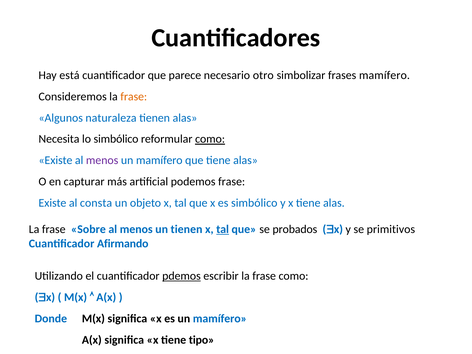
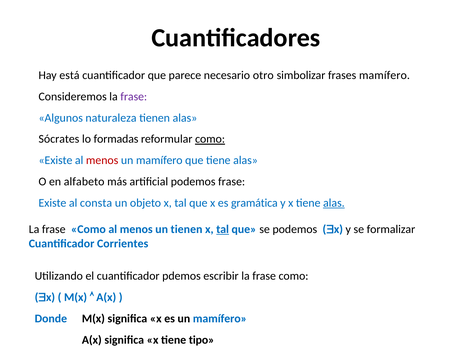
frase colour: orange -> purple (134, 97)
Necesita: Necesita -> Sócrates (59, 139)
lo simbólico: simbólico -> formadas (116, 139)
menos colour: purple -> red (102, 160)
capturar: capturar -> alfabeto (84, 182)
es simbólico: simbólico -> gramática (254, 203)
alas underline: none -> present (334, 203)
Sobre: Sobre -> Como (88, 229)
se probados: probados -> podemos (295, 229)
primitivos: primitivos -> formalizar (391, 229)
Afirmando: Afirmando -> Corrientes (123, 243)
pdemos underline: present -> none (181, 276)
